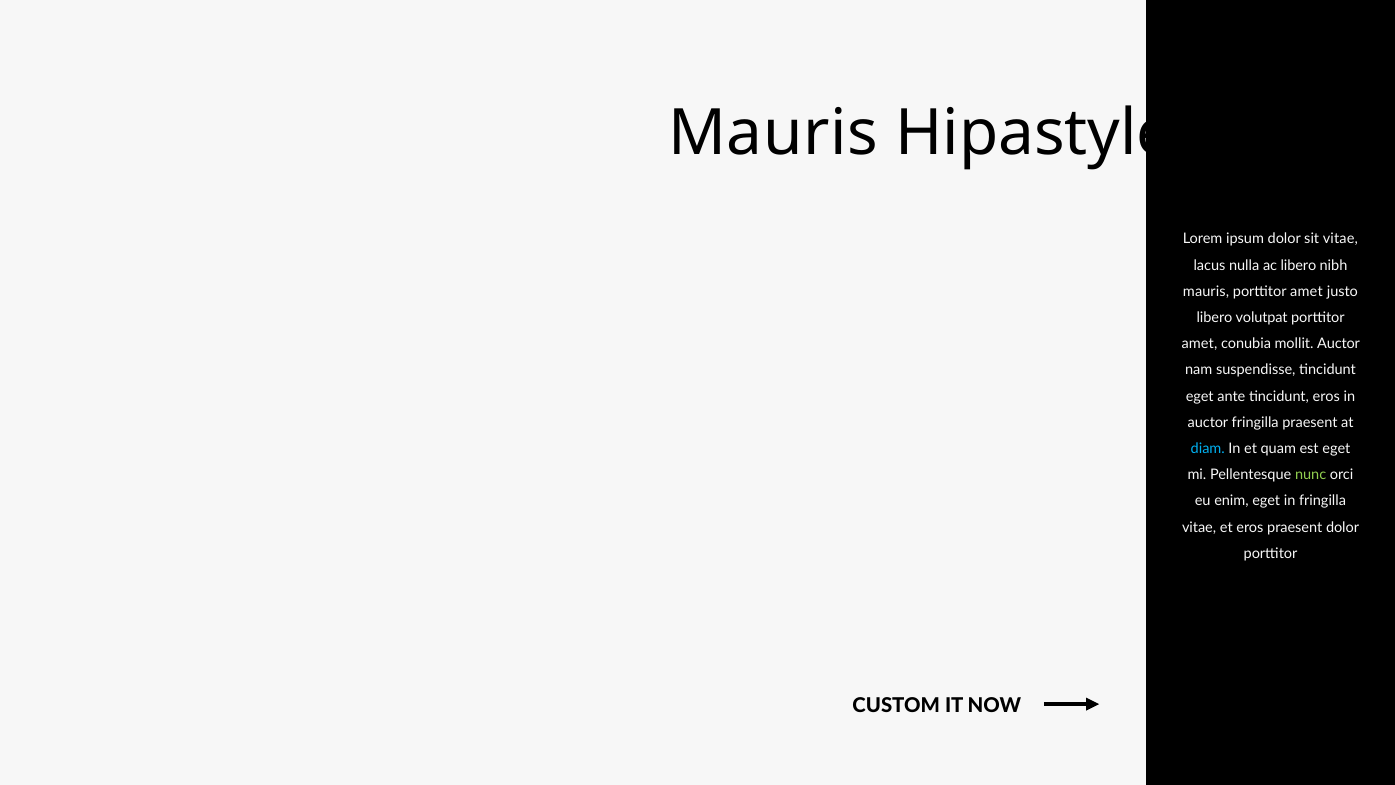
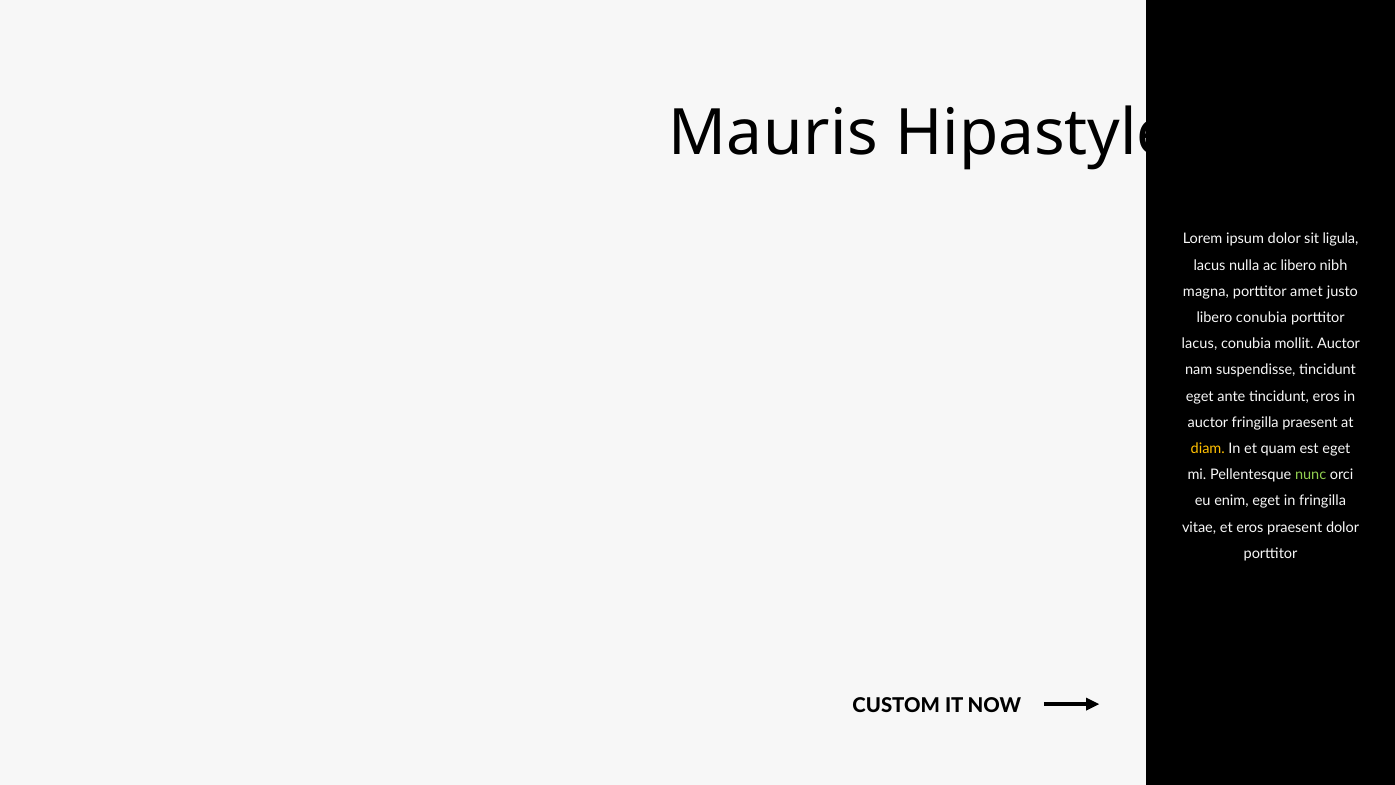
sit vitae: vitae -> ligula (1341, 239)
mauris: mauris -> magna (1206, 291)
libero volutpat: volutpat -> conubia (1261, 318)
amet: amet -> lacus (1199, 344)
diam colour: light blue -> yellow (1208, 449)
